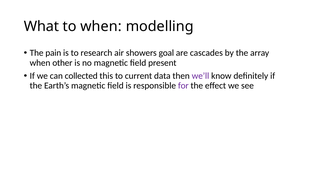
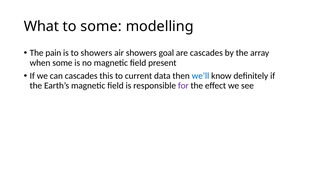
to when: when -> some (101, 26)
to research: research -> showers (96, 53)
when other: other -> some (62, 63)
can collected: collected -> cascades (81, 76)
we’ll colour: purple -> blue (200, 76)
